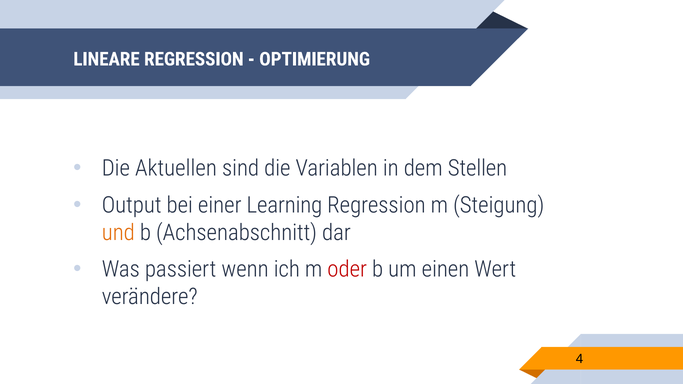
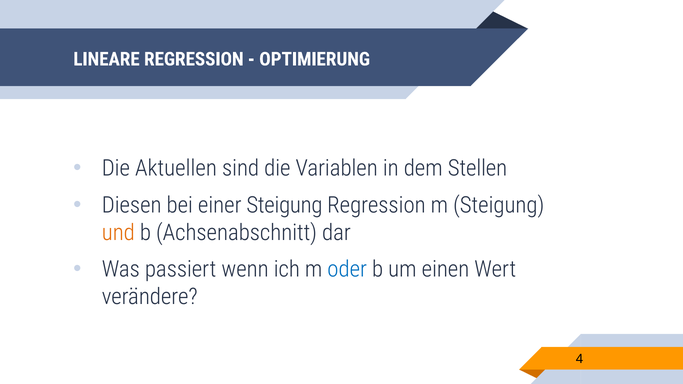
Output: Output -> Diesen (132, 205)
einer Learning: Learning -> Steigung (284, 205)
oder colour: red -> blue (347, 270)
